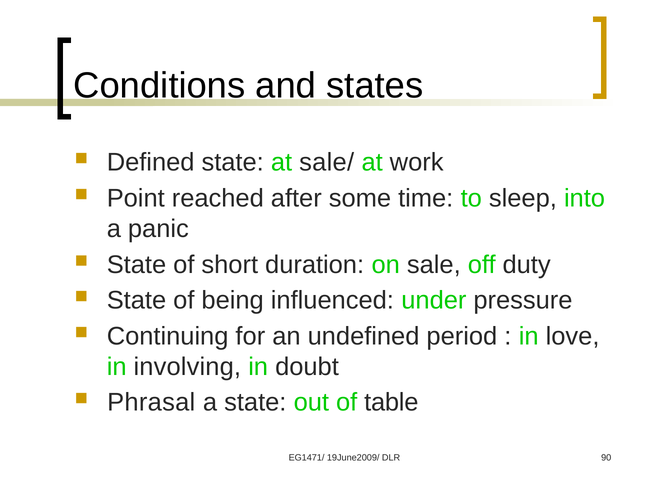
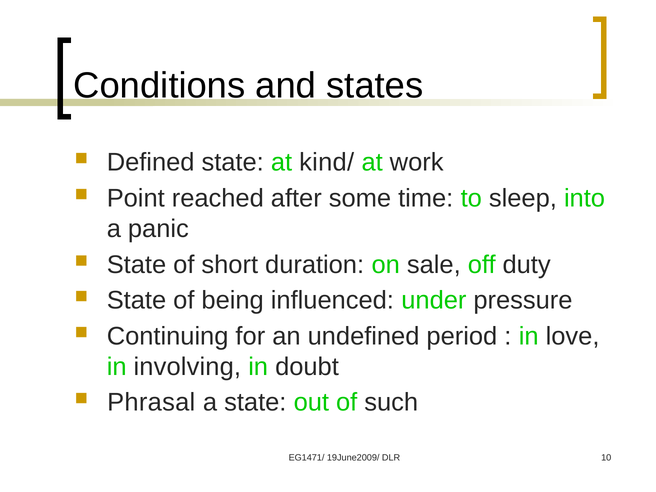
sale/: sale/ -> kind/ (327, 163)
table: table -> such (391, 402)
90: 90 -> 10 (606, 458)
